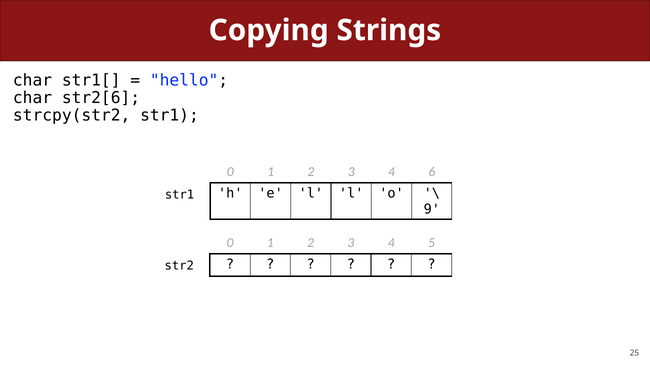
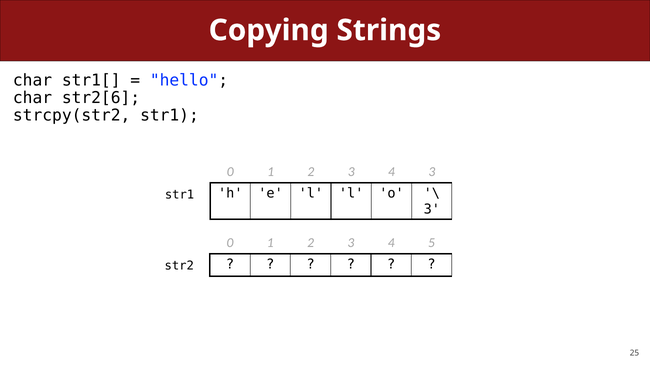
4 6: 6 -> 3 (432, 172)
9: 9 -> 3 (432, 209)
